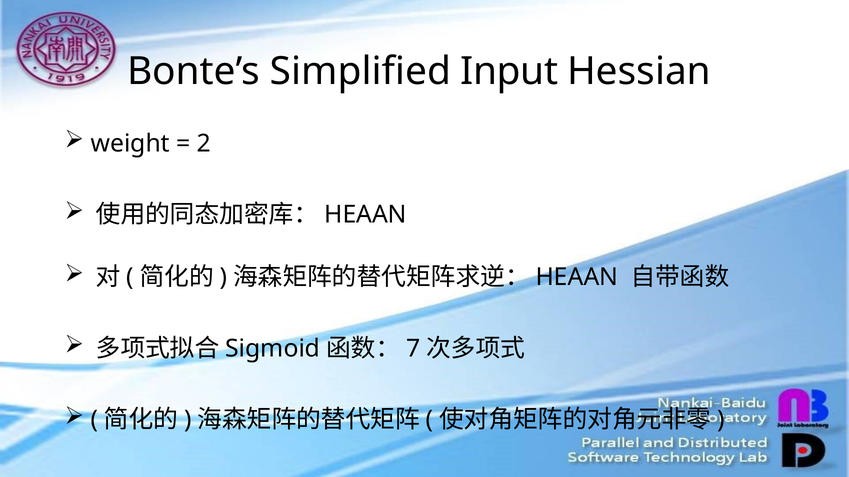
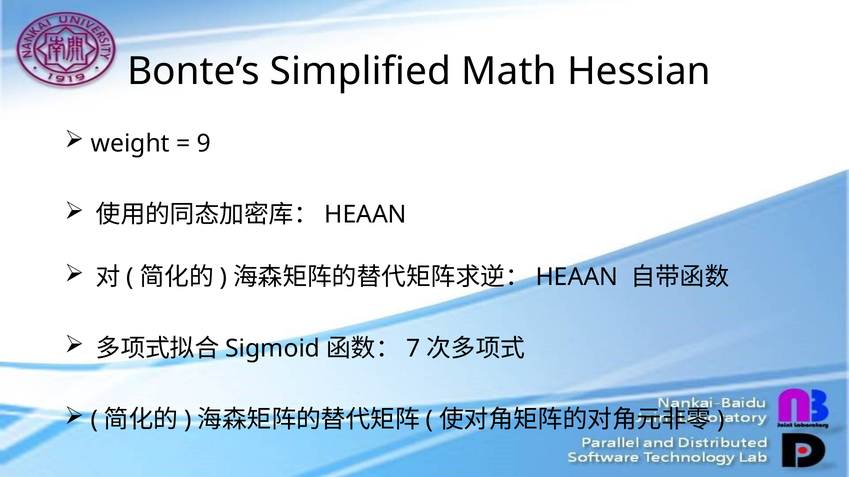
Input: Input -> Math (509, 71)
2: 2 -> 9 (204, 144)
